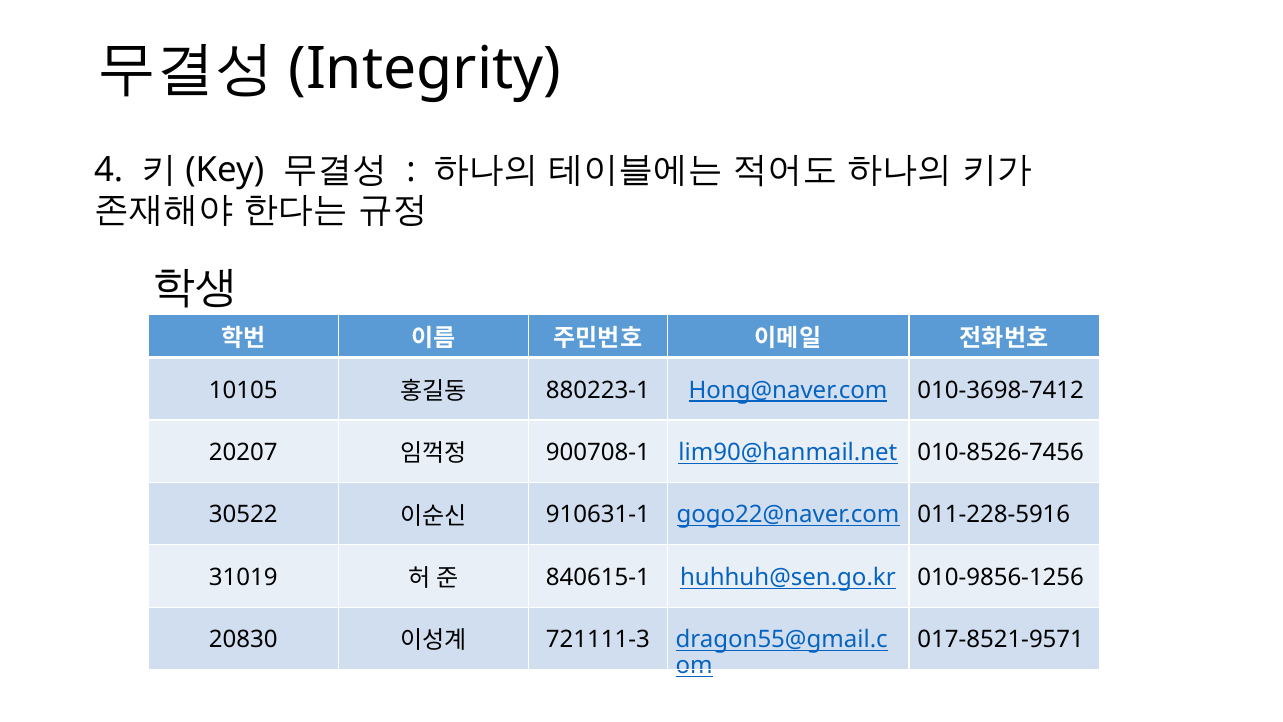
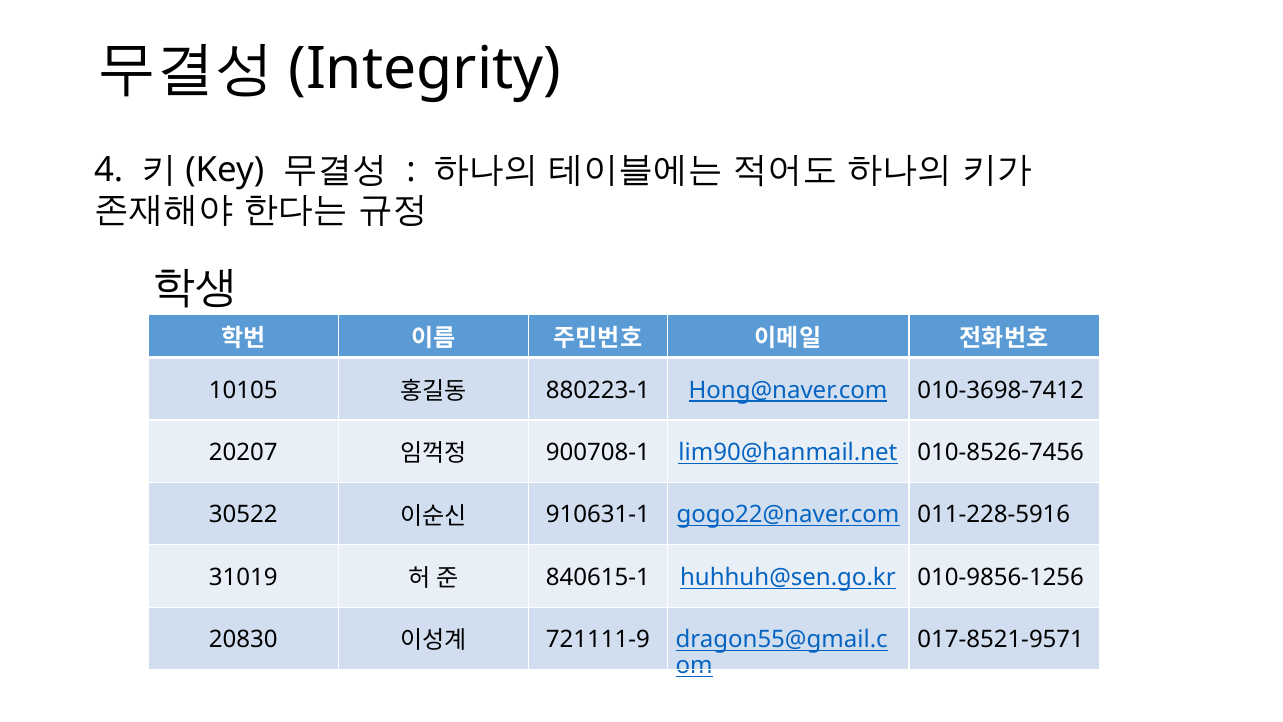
721111-3: 721111-3 -> 721111-9 (598, 639)
